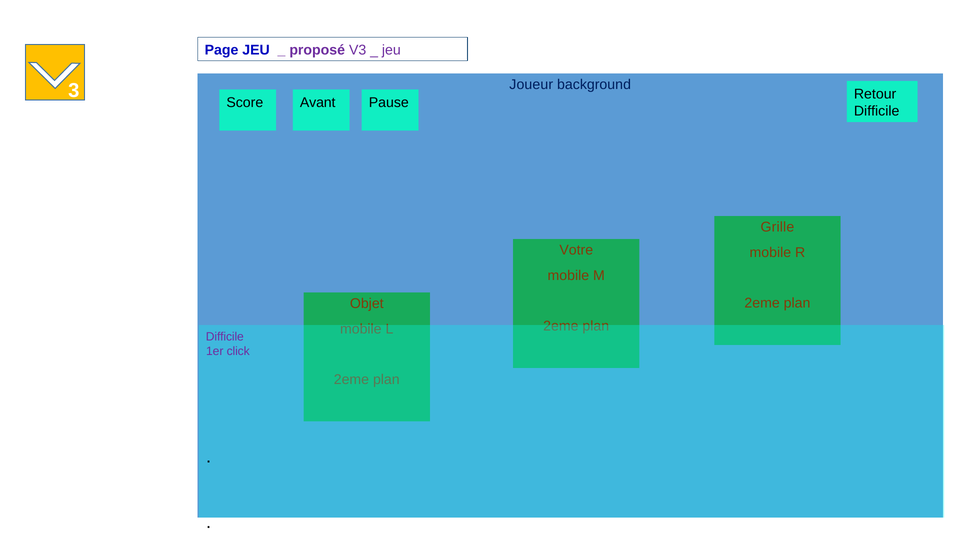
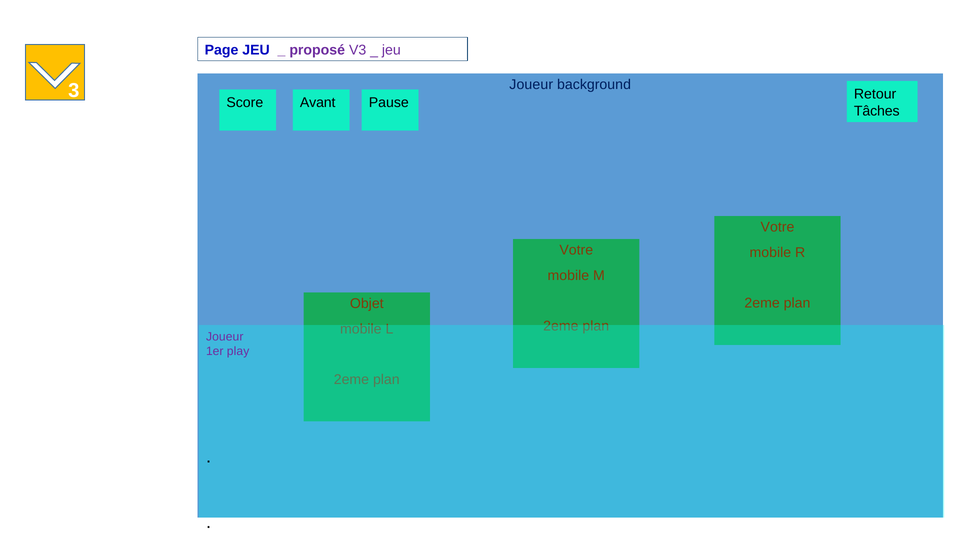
Difficile: Difficile -> Tâches (877, 111)
Grille: Grille -> Votre (777, 227)
Difficile: Difficile -> Joueur (225, 337)
click: click -> play (238, 351)
